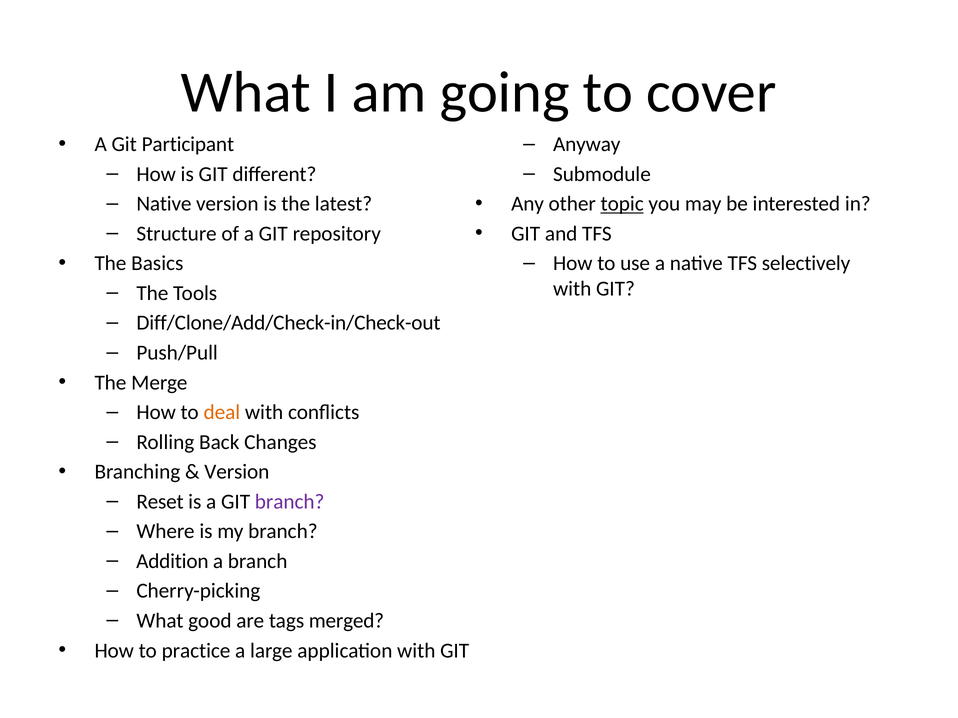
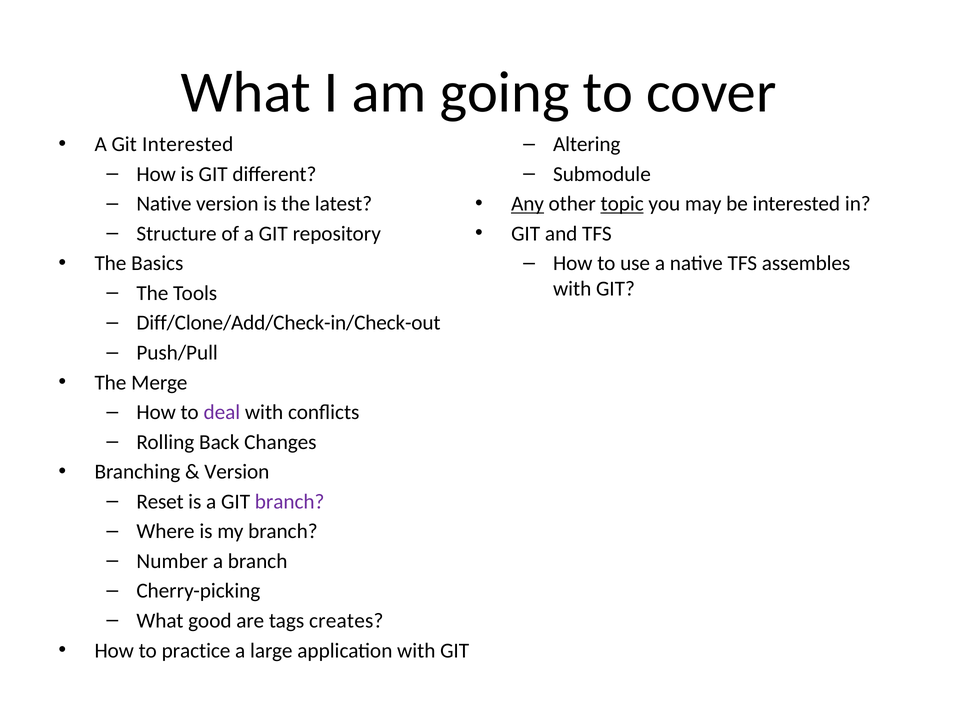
Git Participant: Participant -> Interested (188, 144)
Anyway: Anyway -> Altering (587, 144)
Any underline: none -> present (528, 204)
selectively: selectively -> assembles (806, 264)
deal colour: orange -> purple (222, 413)
Addition: Addition -> Number (172, 562)
merged: merged -> creates (346, 621)
